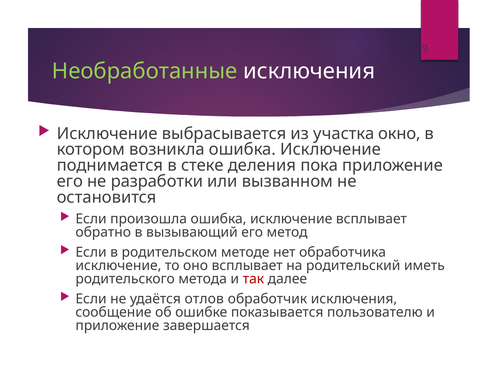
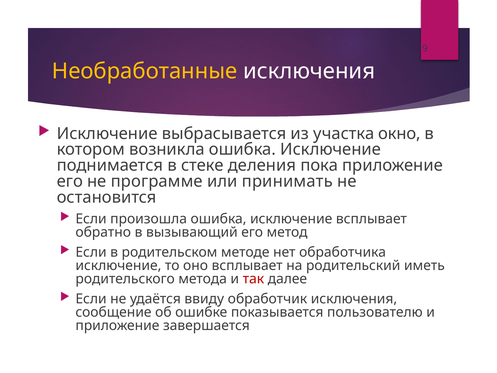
Необработанные colour: light green -> yellow (145, 71)
разработки: разработки -> программе (157, 181)
вызванном: вызванном -> принимать (287, 181)
отлов: отлов -> ввиду (204, 299)
